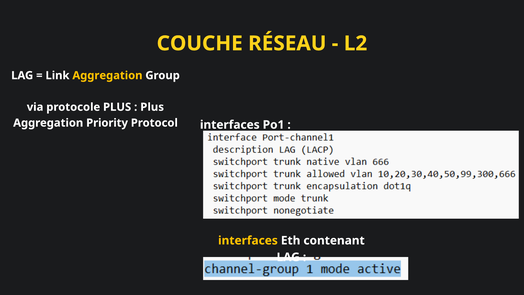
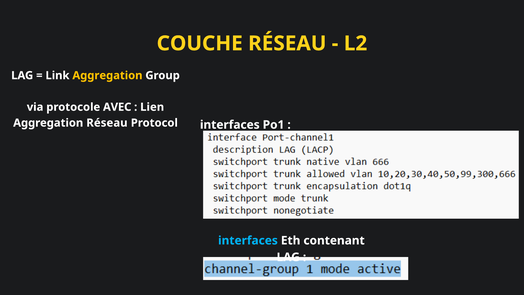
protocole PLUS: PLUS -> AVEC (117, 107)
Plus: Plus -> Lien (152, 107)
Aggregation Priority: Priority -> Réseau (107, 123)
interfaces colour: yellow -> light blue (248, 240)
